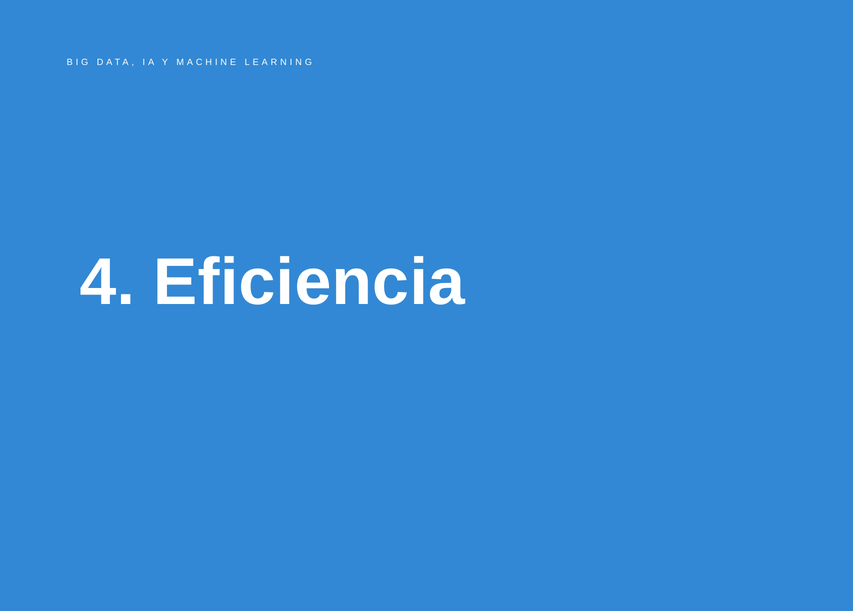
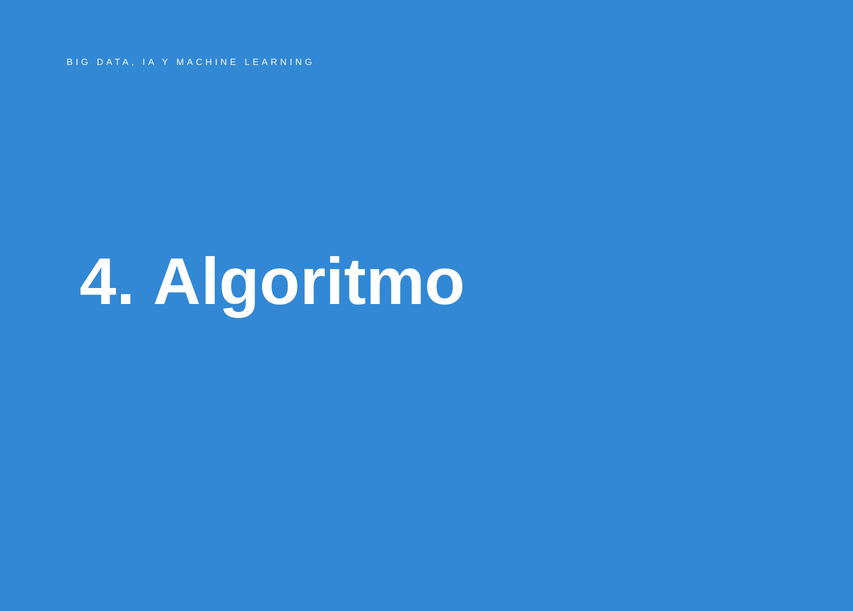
Eficiencia: Eficiencia -> Algoritmo (309, 282)
